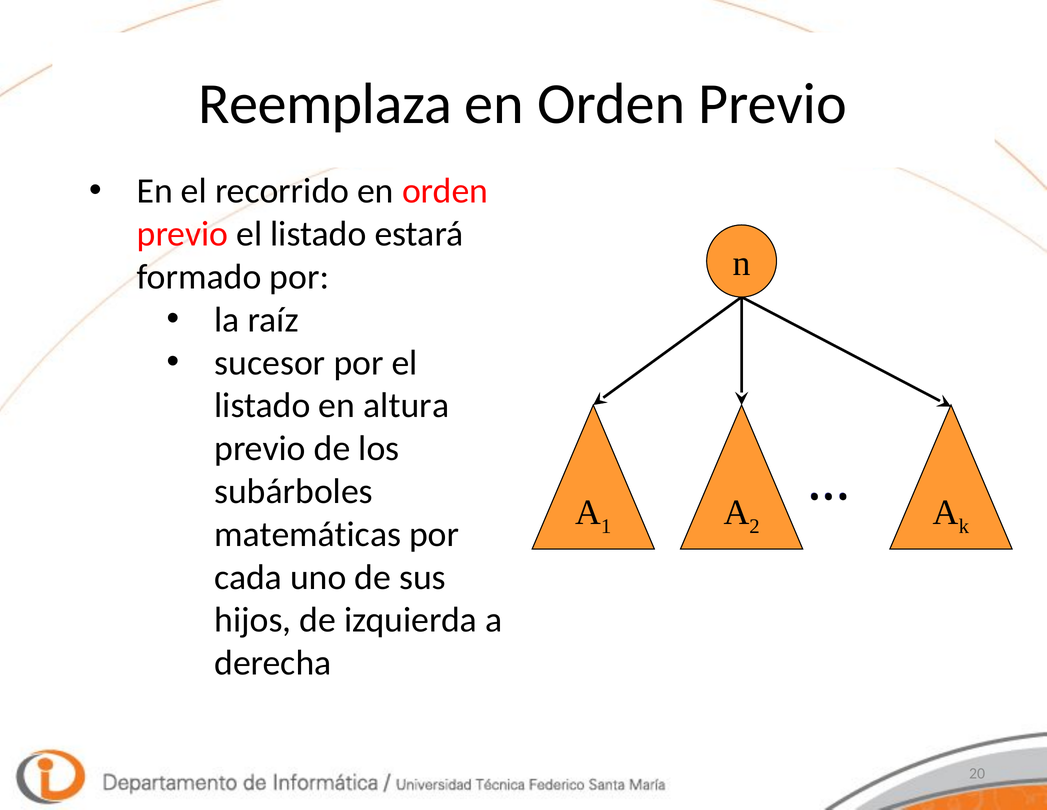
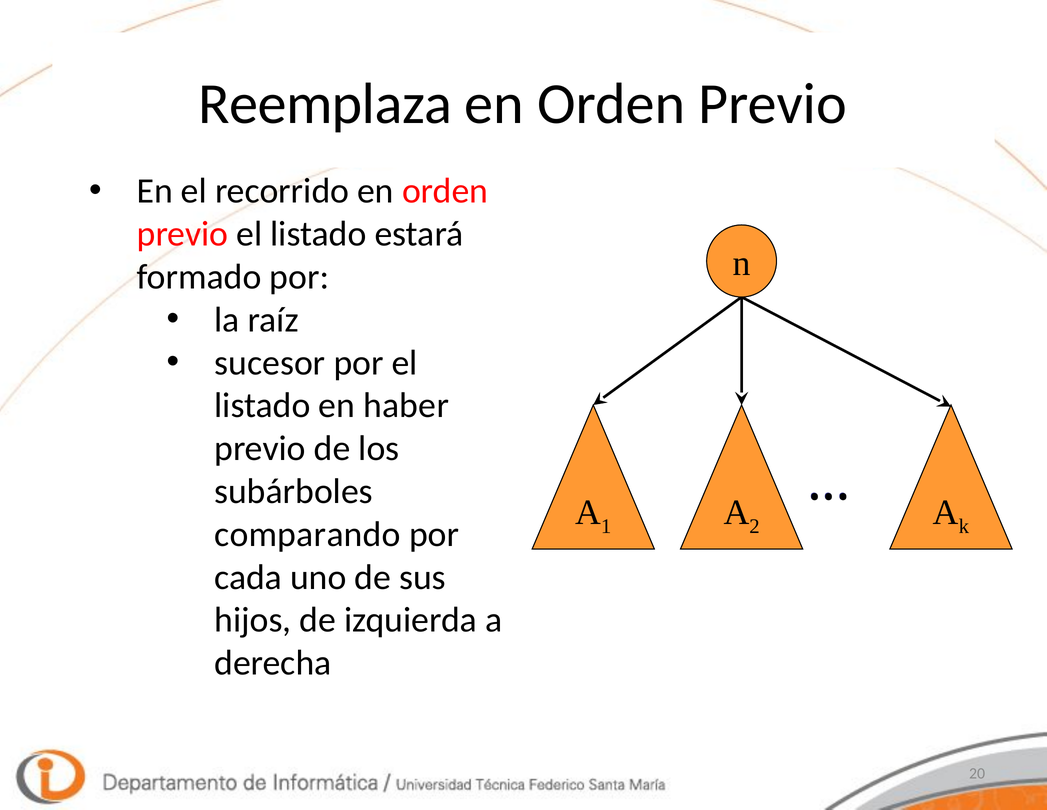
altura: altura -> haber (406, 406)
matemáticas: matemáticas -> comparando (308, 535)
